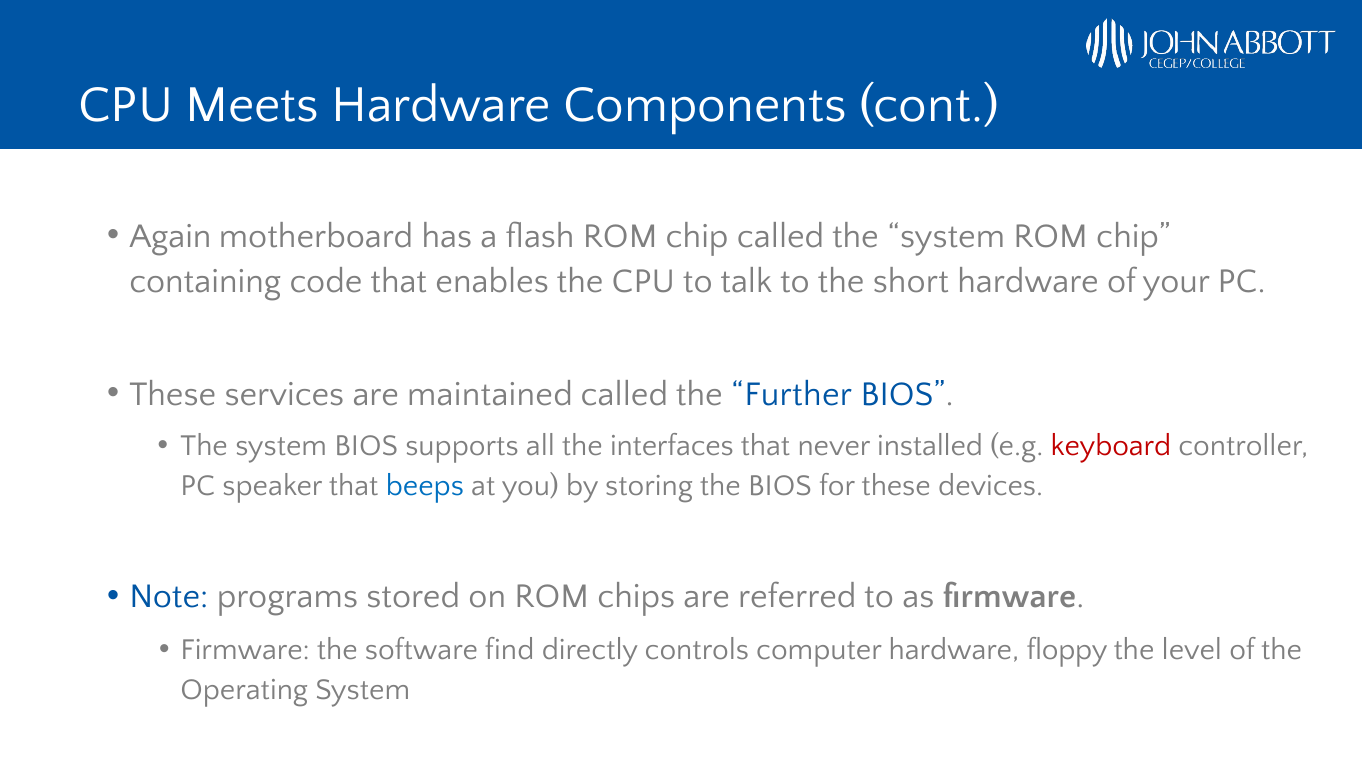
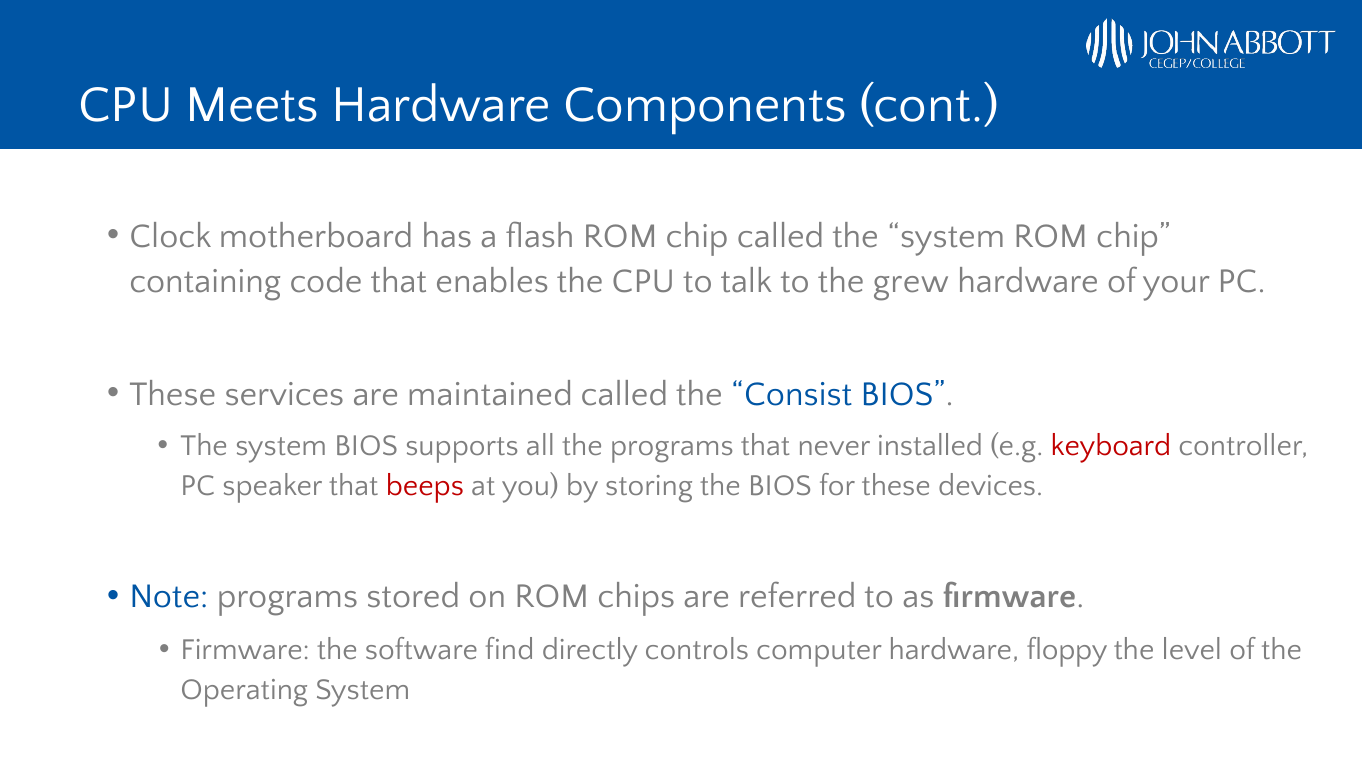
Again: Again -> Clock (170, 236)
short: short -> grew (911, 281)
Further: Further -> Consist (792, 394)
the interfaces: interfaces -> programs (672, 446)
beeps colour: blue -> red (425, 485)
